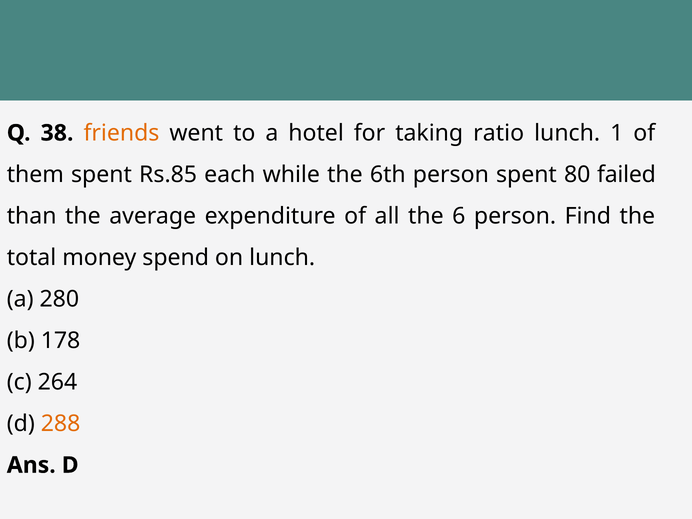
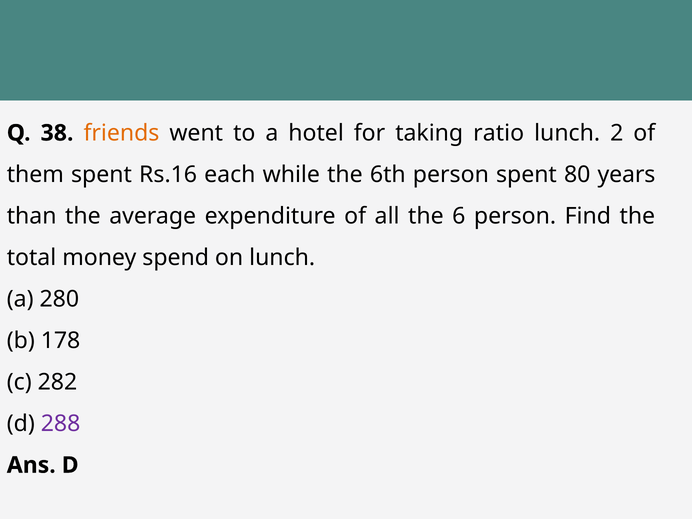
1: 1 -> 2 (617, 133)
Rs.85: Rs.85 -> Rs.16 (168, 175)
failed: failed -> years (626, 175)
264: 264 -> 282 (57, 382)
288 colour: orange -> purple (61, 424)
